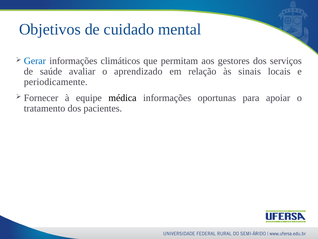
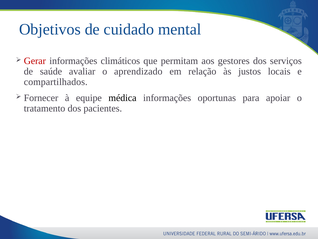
Gerar colour: blue -> red (35, 61)
sinais: sinais -> justos (250, 71)
periodicamente: periodicamente -> compartilhados (56, 82)
